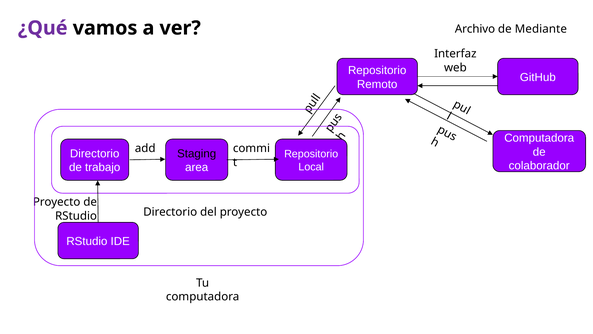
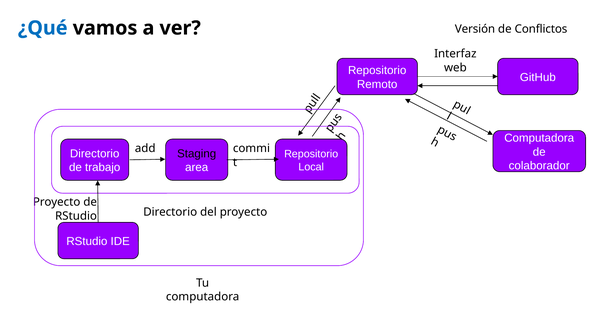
¿Qué colour: purple -> blue (43, 28)
Archivo: Archivo -> Versión (475, 29)
Mediante: Mediante -> Conflictos (541, 29)
